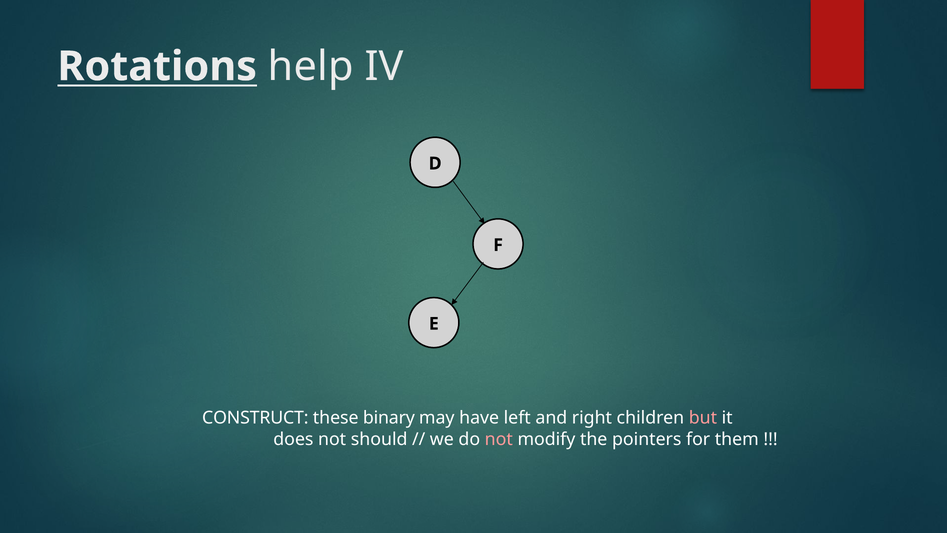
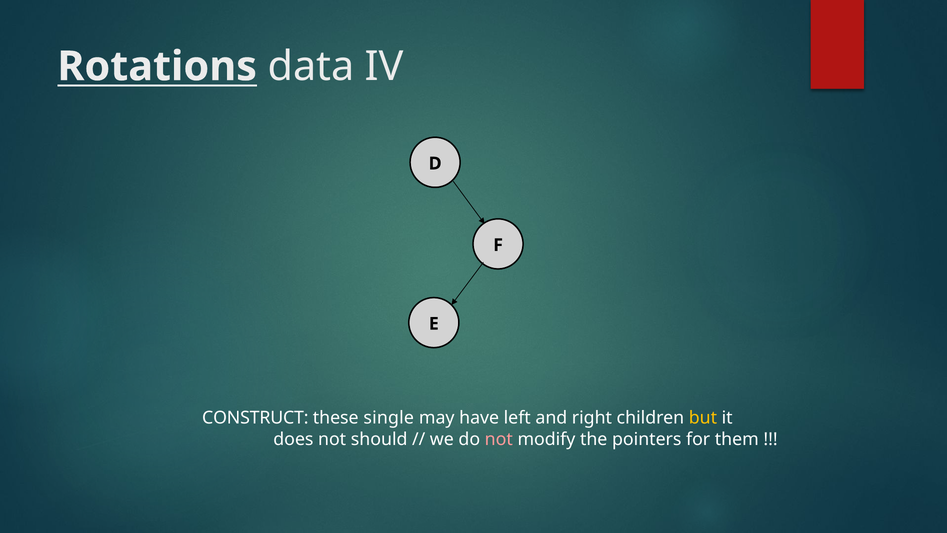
help: help -> data (311, 66)
binary: binary -> single (389, 418)
but colour: pink -> yellow (703, 418)
